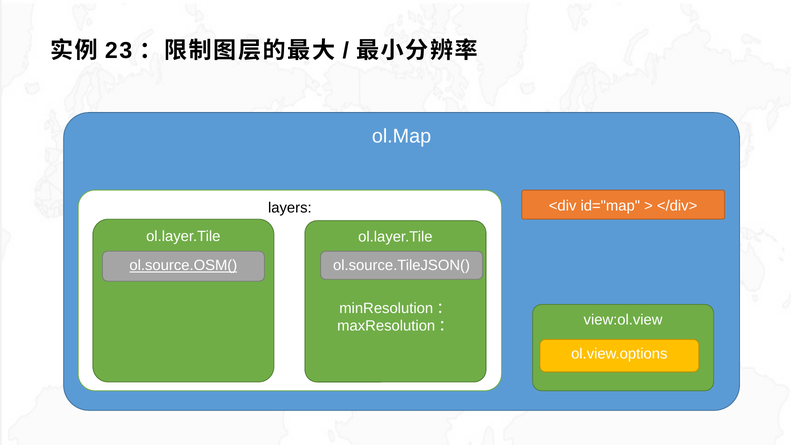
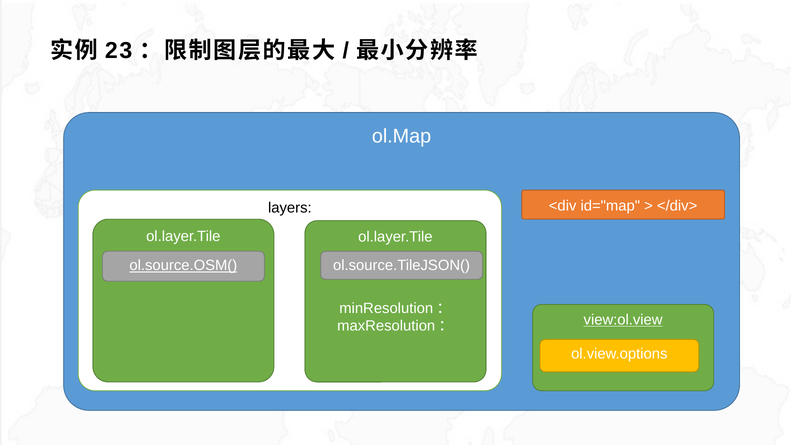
view:ol.view underline: none -> present (623, 320)
